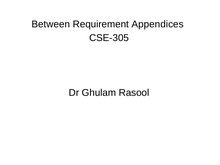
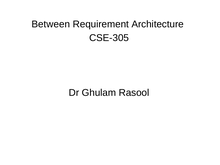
Appendices: Appendices -> Architecture (158, 24)
